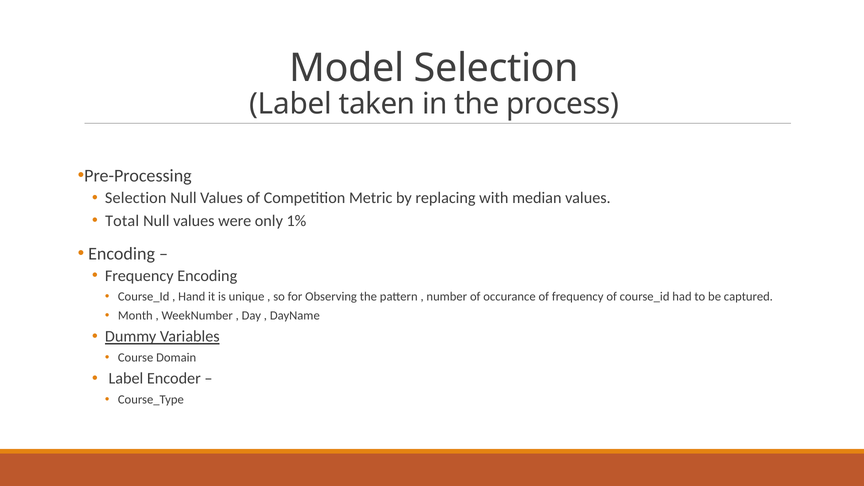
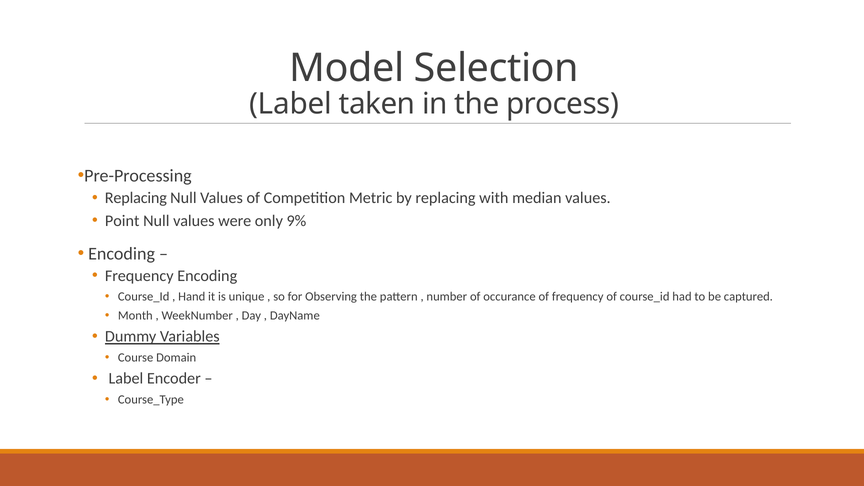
Selection: Selection -> Replacing (136, 198)
Total: Total -> Point (122, 221)
1%: 1% -> 9% (296, 221)
